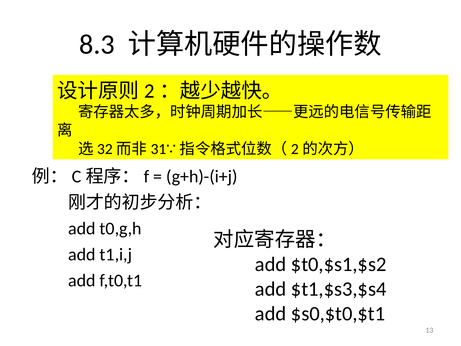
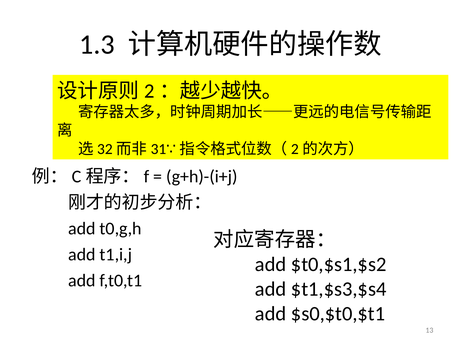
8.3: 8.3 -> 1.3 (97, 45)
